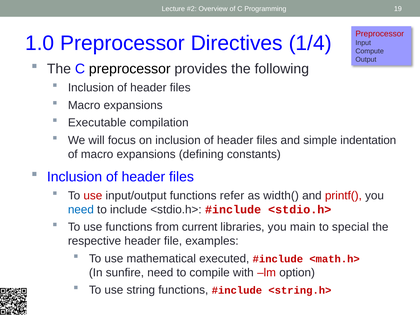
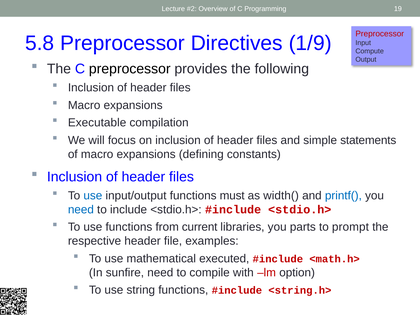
1.0: 1.0 -> 5.8 (40, 43)
1/4: 1/4 -> 1/9 (310, 43)
indentation: indentation -> statements (368, 140)
use colour: red -> blue (93, 195)
refer: refer -> must (232, 195)
printf( colour: red -> blue (343, 195)
main: main -> parts (303, 227)
special: special -> prompt (350, 227)
